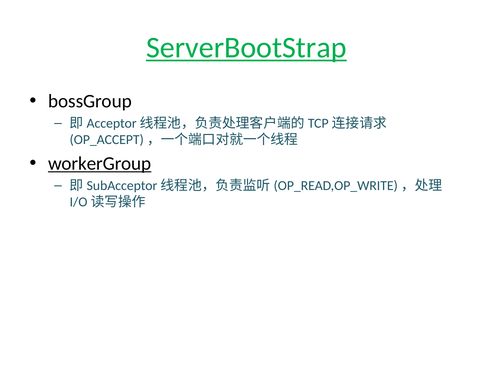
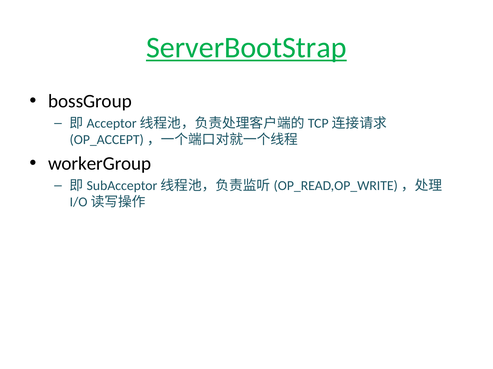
workerGroup underline: present -> none (100, 164)
